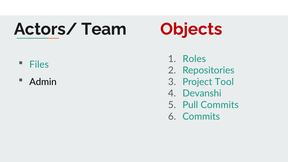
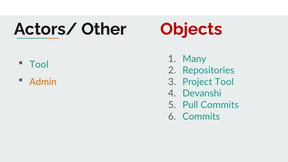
Team: Team -> Other (104, 29)
Roles: Roles -> Many (194, 59)
Files: Files -> Tool (39, 65)
Admin colour: black -> orange (43, 82)
